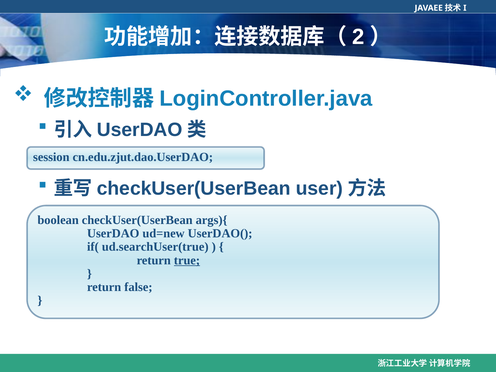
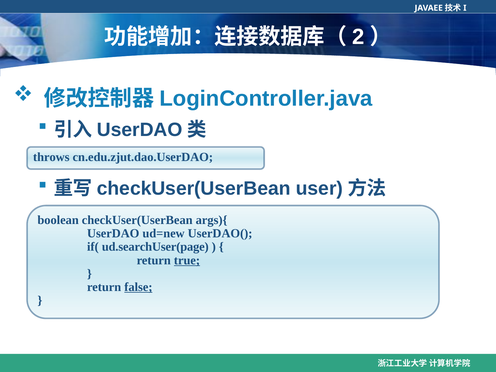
session: session -> throws (51, 157)
ud.searchUser(true: ud.searchUser(true -> ud.searchUser(page (155, 247)
false underline: none -> present (138, 287)
